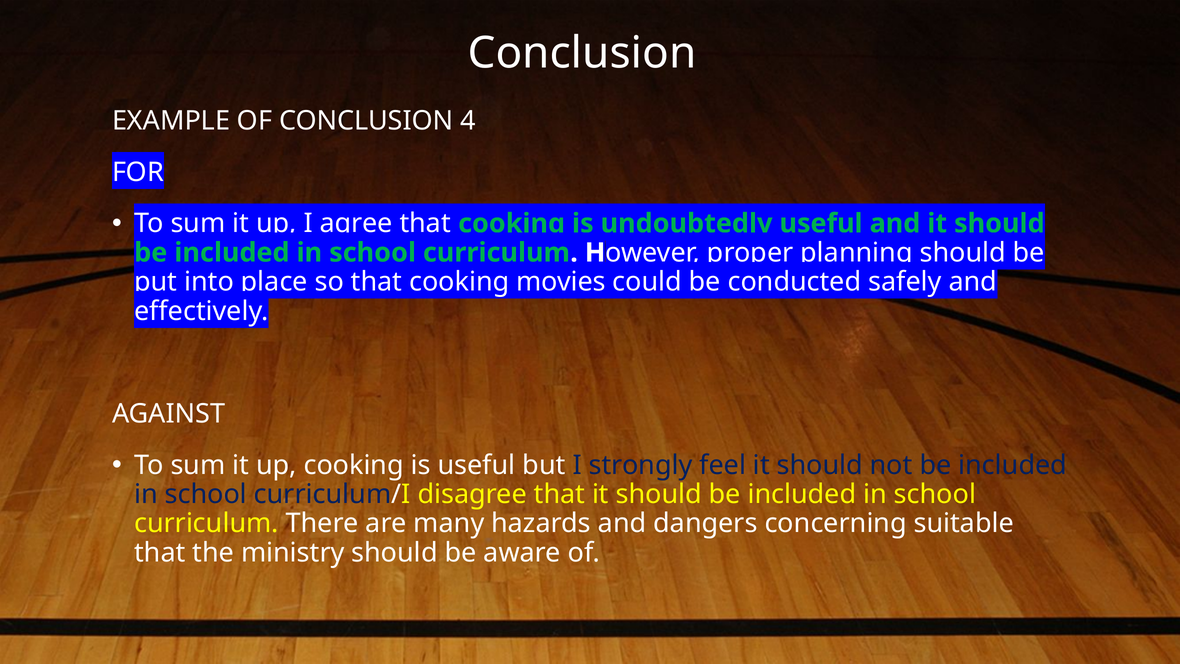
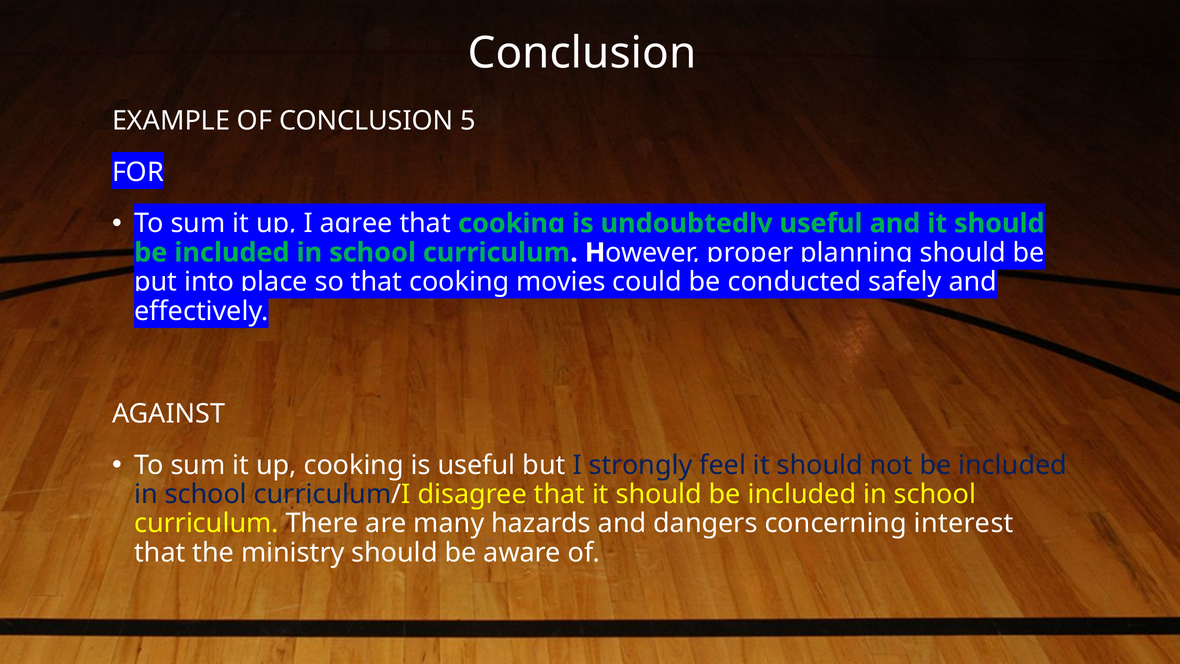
4: 4 -> 5 (468, 121)
suitable: suitable -> interest (964, 523)
